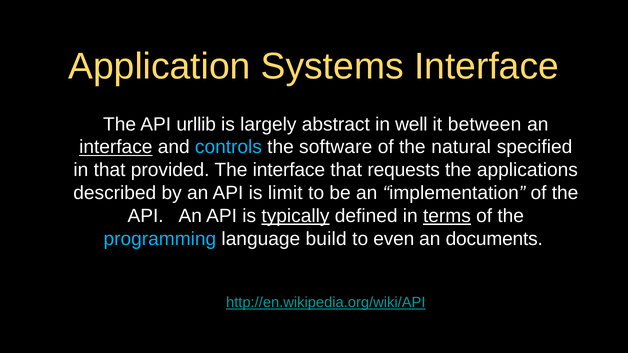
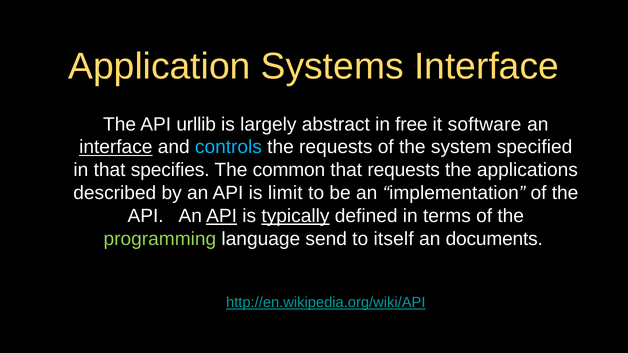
well: well -> free (411, 124)
between: between -> software (485, 124)
the software: software -> requests (336, 147)
natural: natural -> system (461, 147)
provided: provided -> specifies (170, 170)
The interface: interface -> common (289, 170)
API underline: none -> present (222, 216)
terms underline: present -> none (447, 216)
programming colour: light blue -> light green (160, 239)
build: build -> send (326, 239)
even: even -> itself (394, 239)
